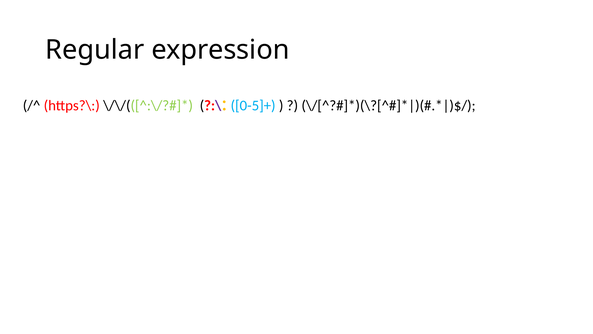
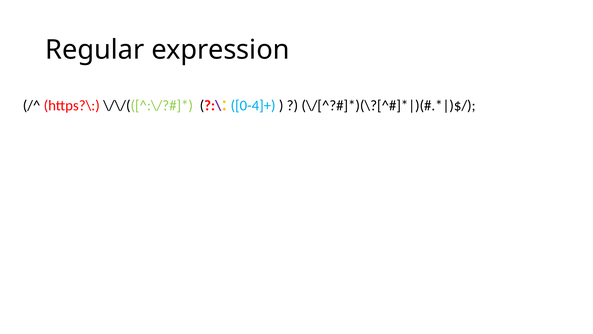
0-5]+: 0-5]+ -> 0-4]+ (253, 105)
